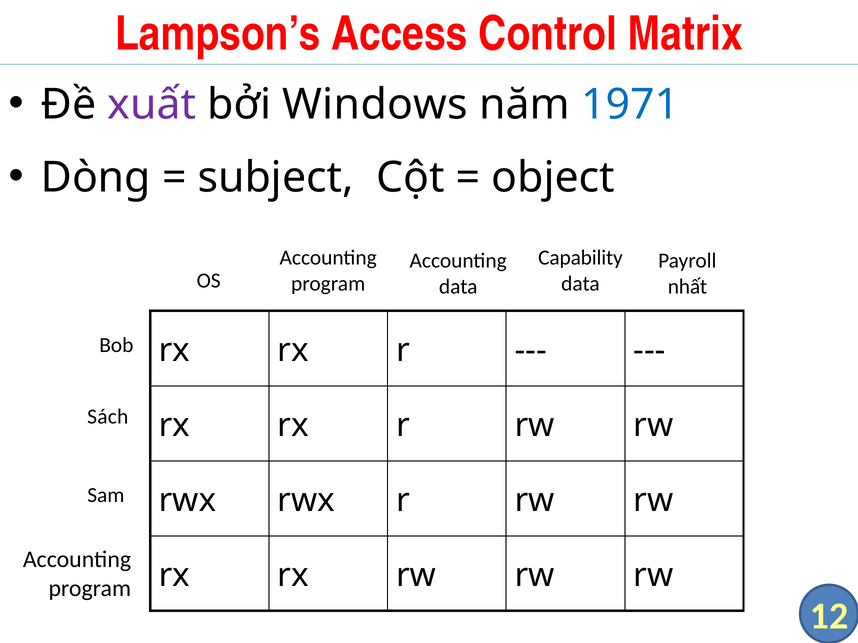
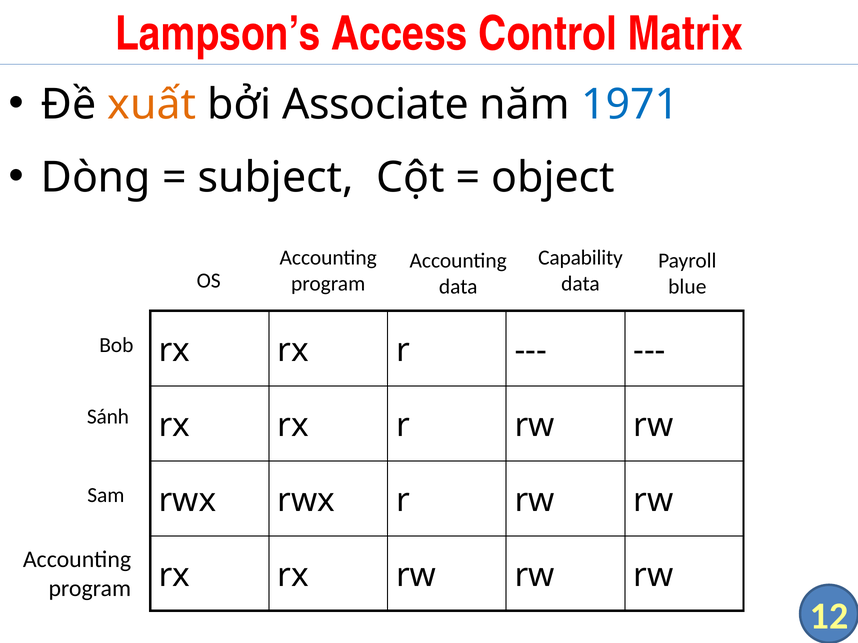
xuất colour: purple -> orange (152, 105)
Windows: Windows -> Associate (375, 105)
nhất: nhất -> blue (687, 287)
Sách: Sách -> Sánh (108, 417)
